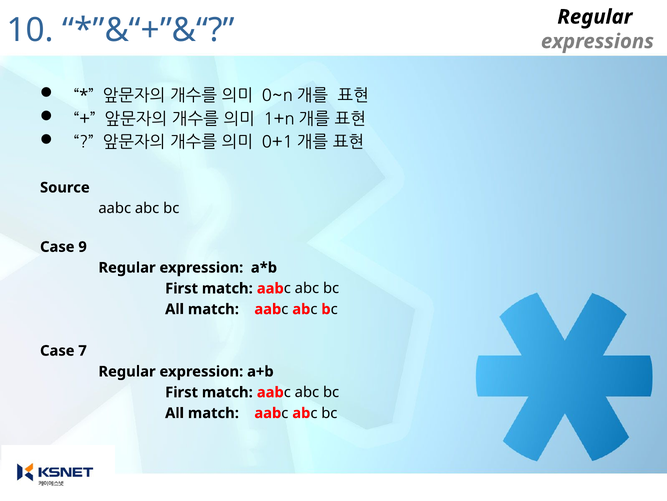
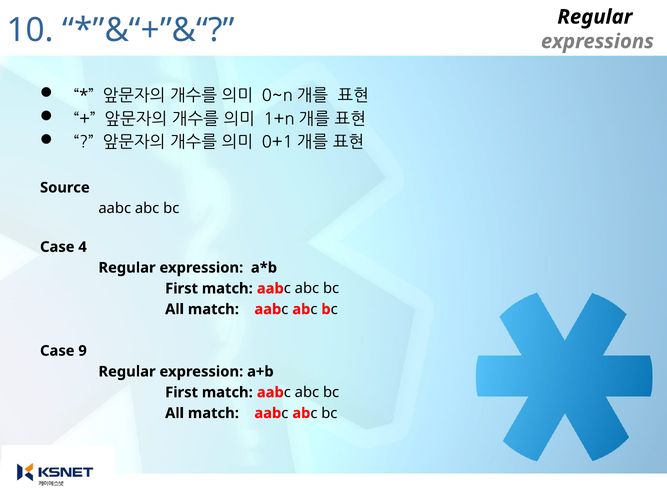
9: 9 -> 4 (83, 247)
7: 7 -> 9 (83, 350)
